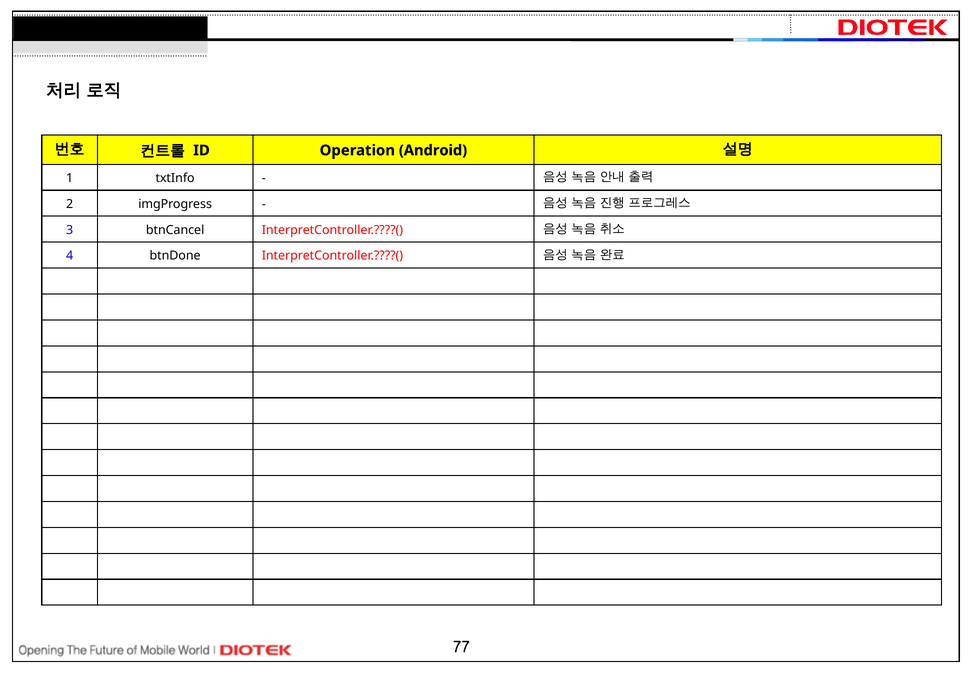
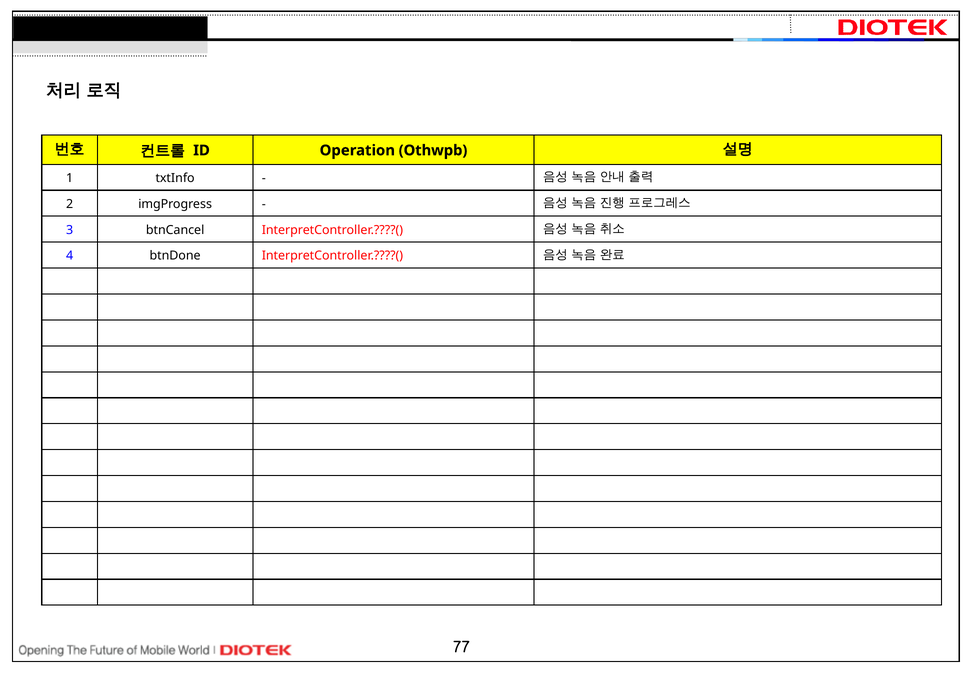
Android: Android -> Othwpb (433, 150)
